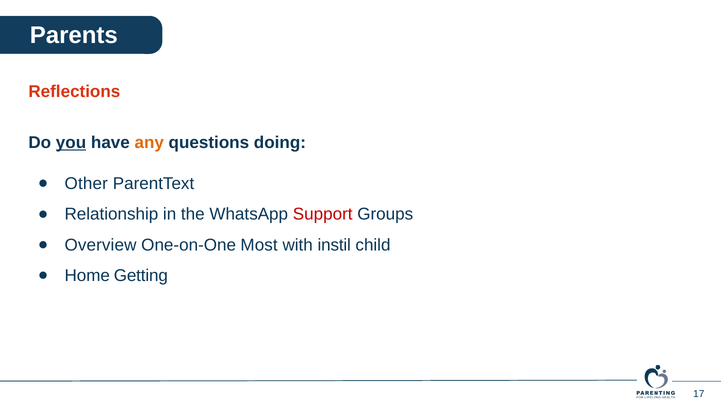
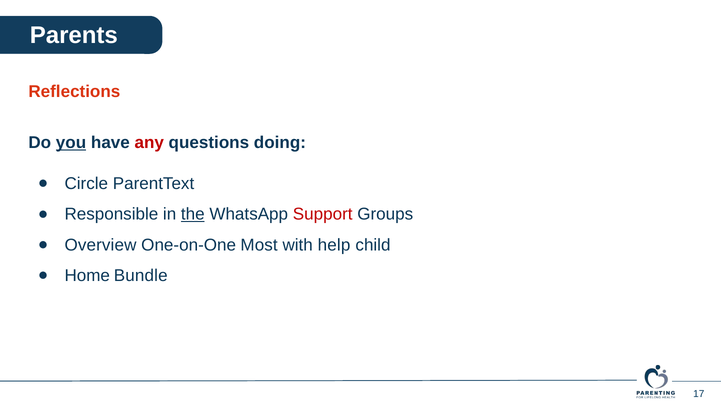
any colour: orange -> red (149, 143)
Other: Other -> Circle (86, 183)
Relationship: Relationship -> Responsible (111, 214)
the underline: none -> present (193, 214)
instil: instil -> help (334, 245)
Getting: Getting -> Bundle (141, 275)
